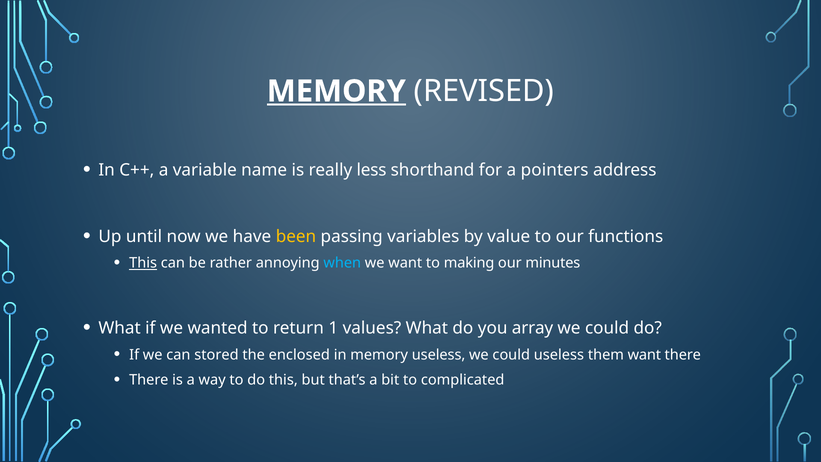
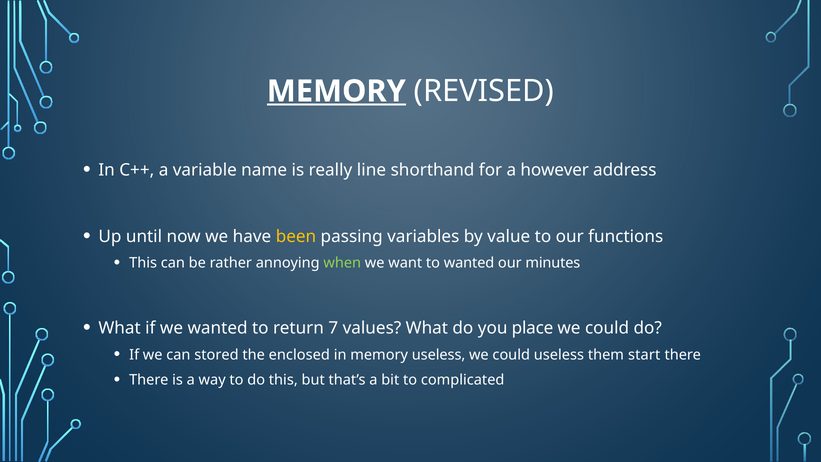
less: less -> line (371, 170)
pointers: pointers -> however (555, 170)
This underline: present -> none (143, 263)
when colour: light blue -> light green (342, 263)
to making: making -> wanted (469, 263)
1: 1 -> 7 (333, 328)
array: array -> place (533, 328)
them want: want -> start (644, 355)
